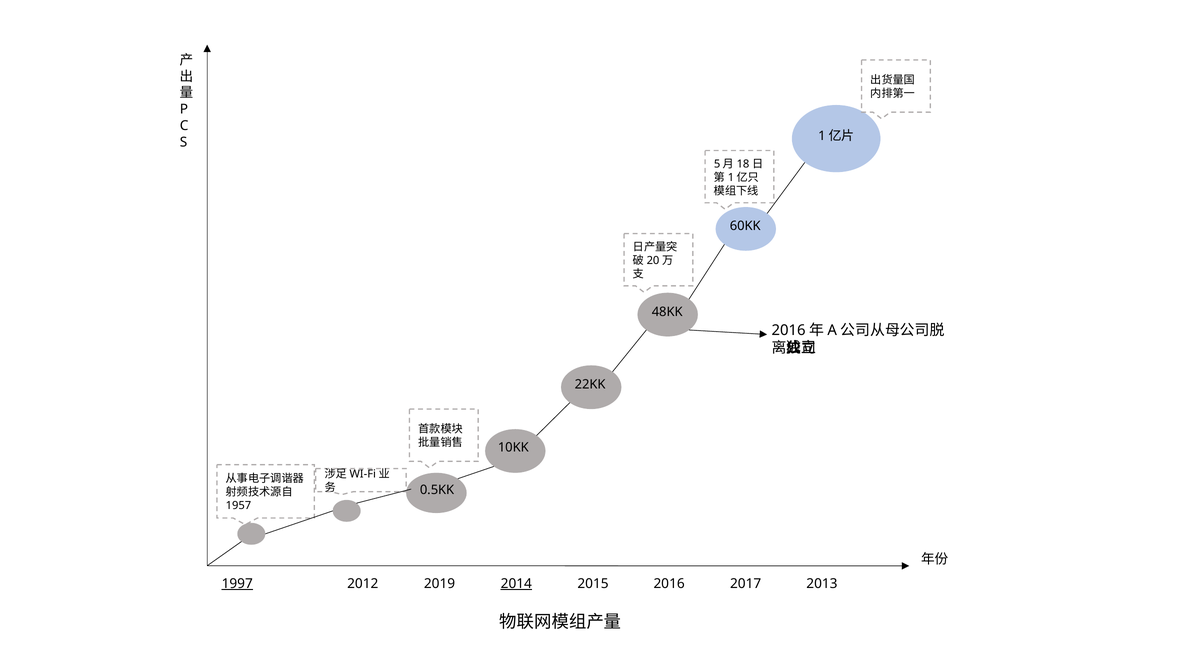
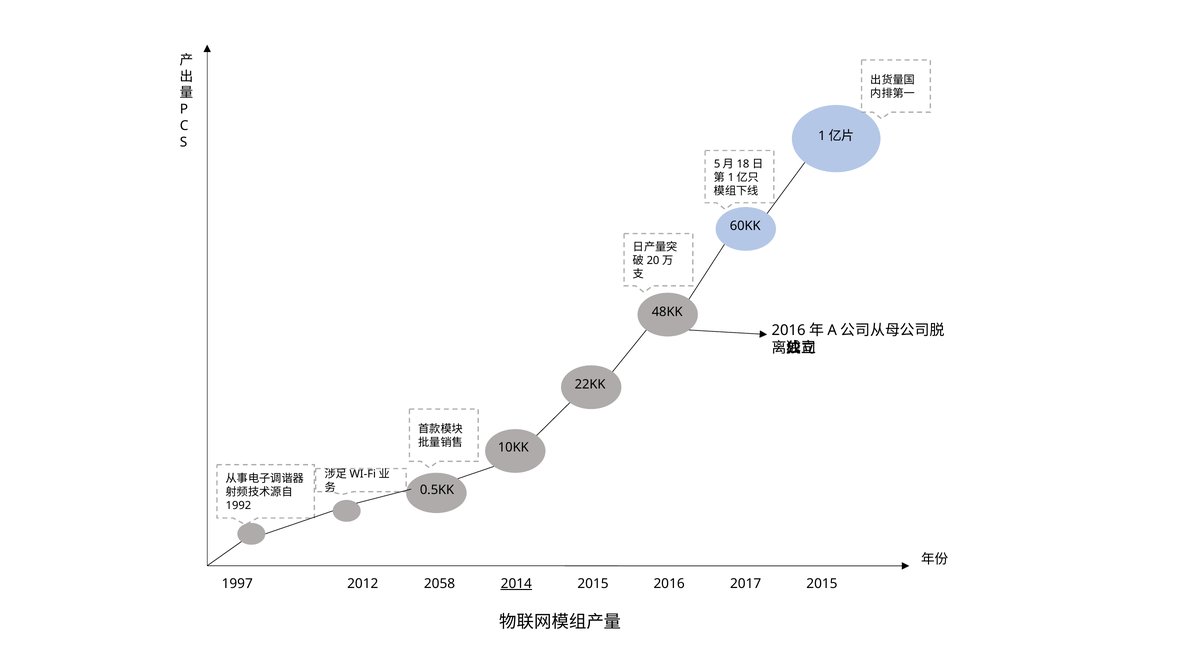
1957: 1957 -> 1992 (238, 505)
1997 underline: present -> none (237, 584)
2019: 2019 -> 2058 (440, 584)
2017 2013: 2013 -> 2015 (822, 584)
